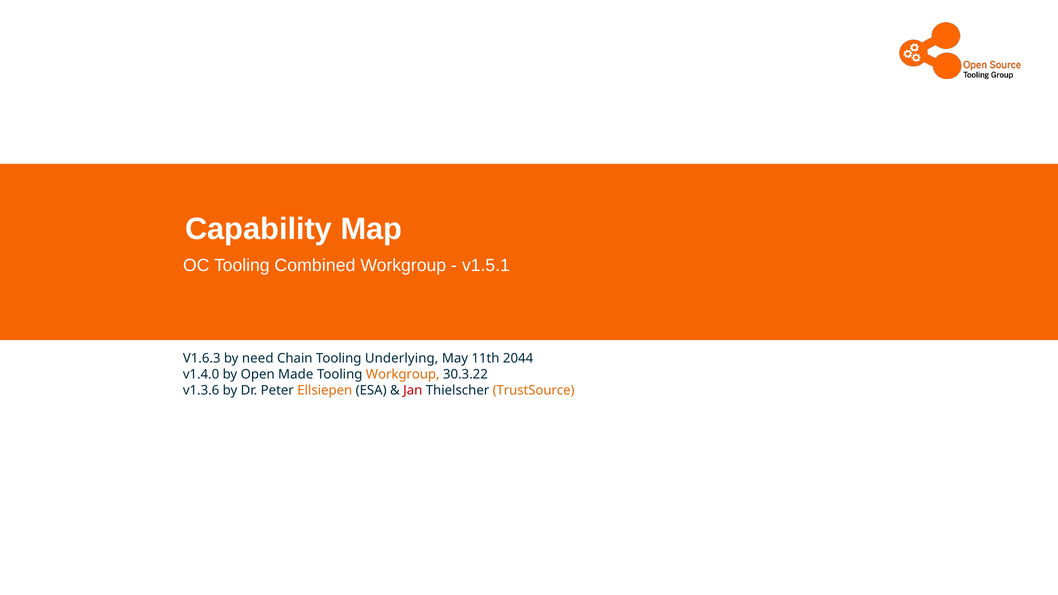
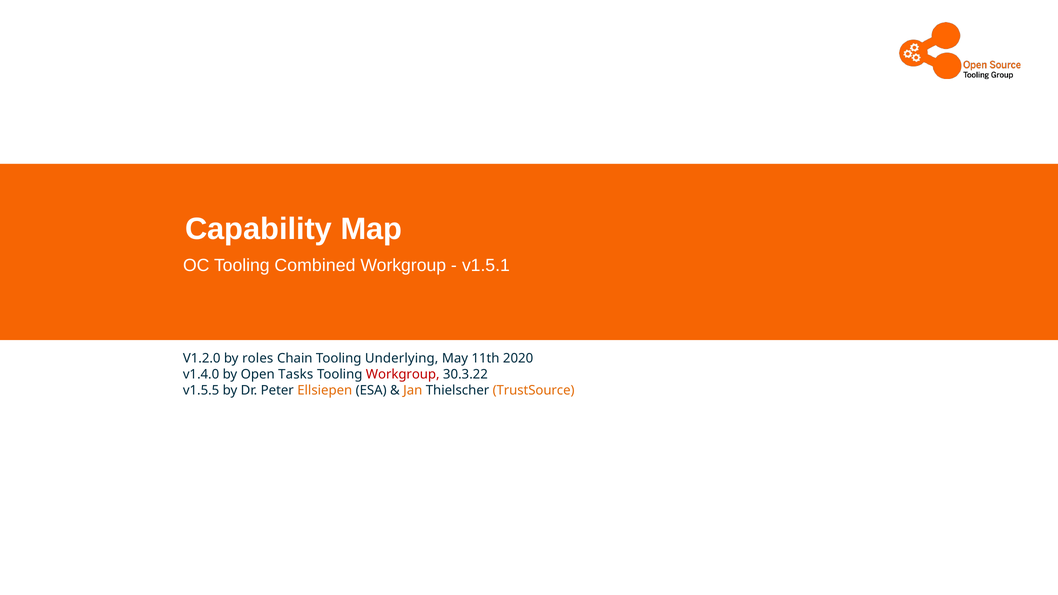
V1.6.3: V1.6.3 -> V1.2.0 (202, 359)
need: need -> roles (258, 359)
2044: 2044 -> 2020 (518, 359)
Made: Made -> Tasks (296, 374)
Workgroup colour: orange -> red (403, 374)
v1.3.6: v1.3.6 -> v1.5.5 (201, 390)
Jan colour: red -> orange (413, 390)
